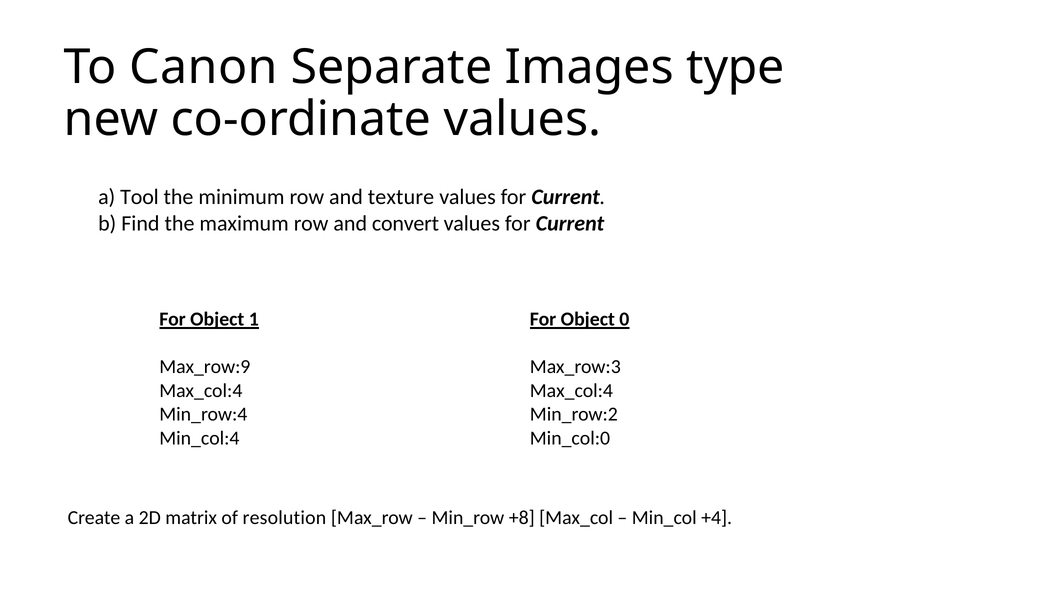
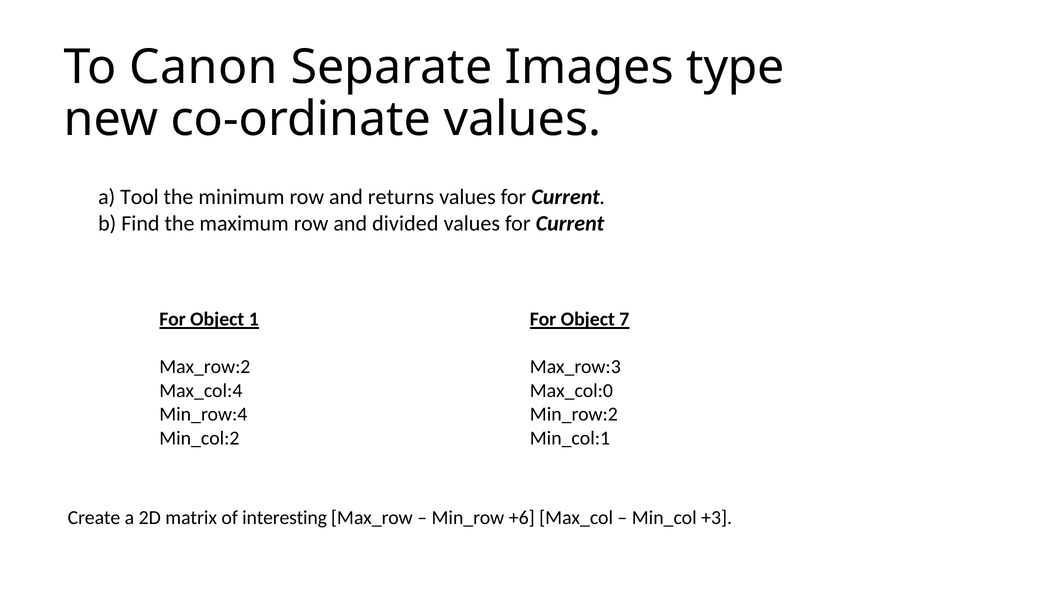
texture: texture -> returns (401, 197)
convert: convert -> divided (405, 224)
0: 0 -> 7 (624, 319)
Max_row:9: Max_row:9 -> Max_row:2 (205, 367)
Max_col:4: Max_col:4 -> Max_col:0 (571, 391)
Min_col:4: Min_col:4 -> Min_col:2 (199, 438)
Min_col:0: Min_col:0 -> Min_col:1 (570, 438)
resolution: resolution -> interesting (285, 518)
+8: +8 -> +6 (522, 518)
+4: +4 -> +3 (717, 518)
